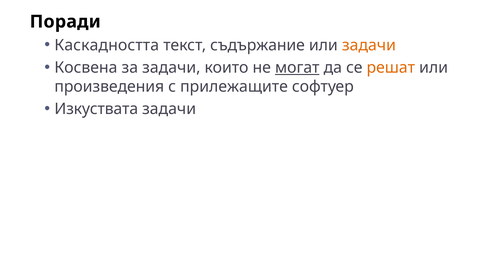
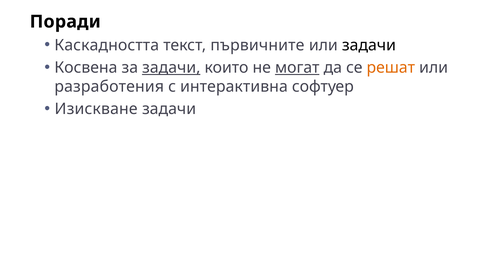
съдържание: съдържание -> първичните (257, 45)
задачи colour: orange -> black (369, 45)
задачи underline: none -> present (171, 67)
произведения: произведения -> разработения (109, 86)
прилежащите: прилежащите -> интерактивна (234, 86)
Изкуствата: Изкуствата -> Изискване (96, 109)
